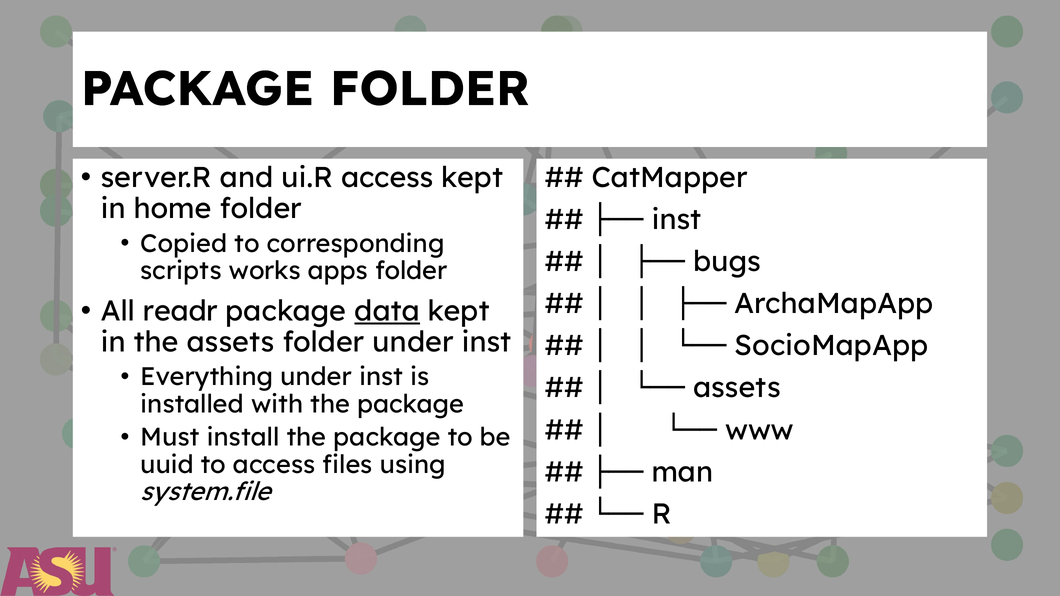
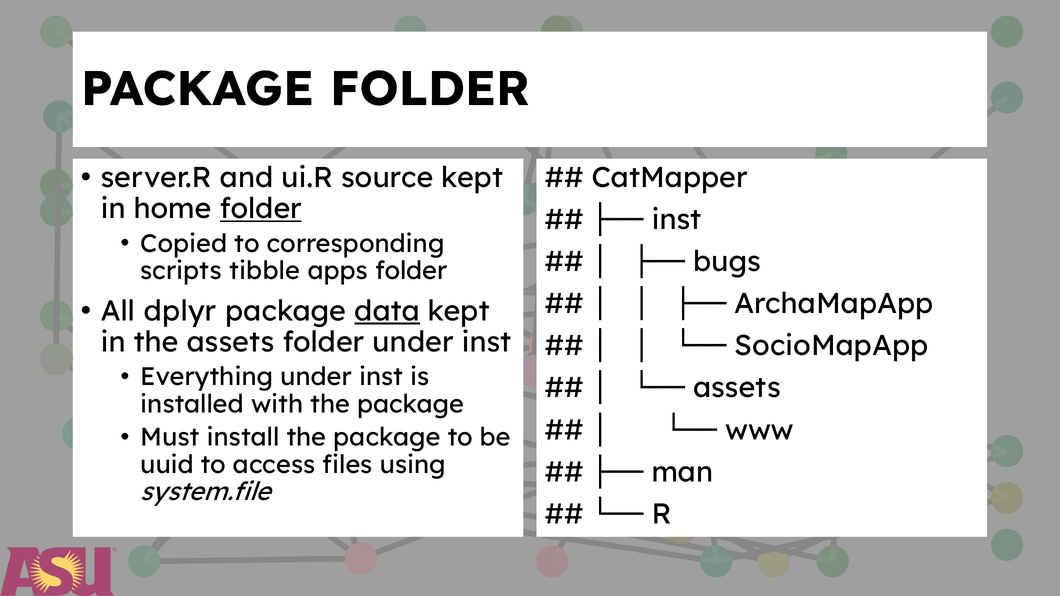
ui.R access: access -> source (387, 178)
folder underline: none -> present (261, 209)
works: works -> tibble (265, 271)
readr: readr -> dplyr (180, 311)
